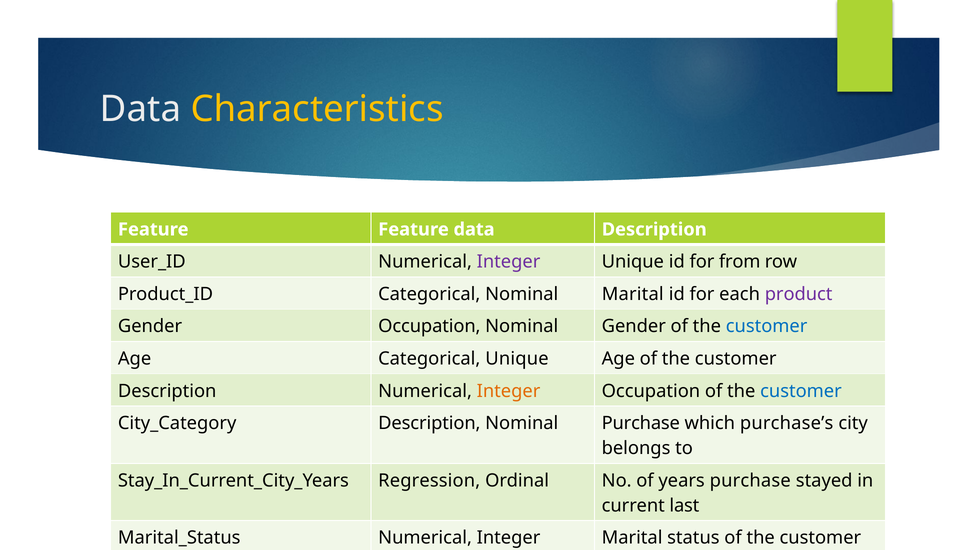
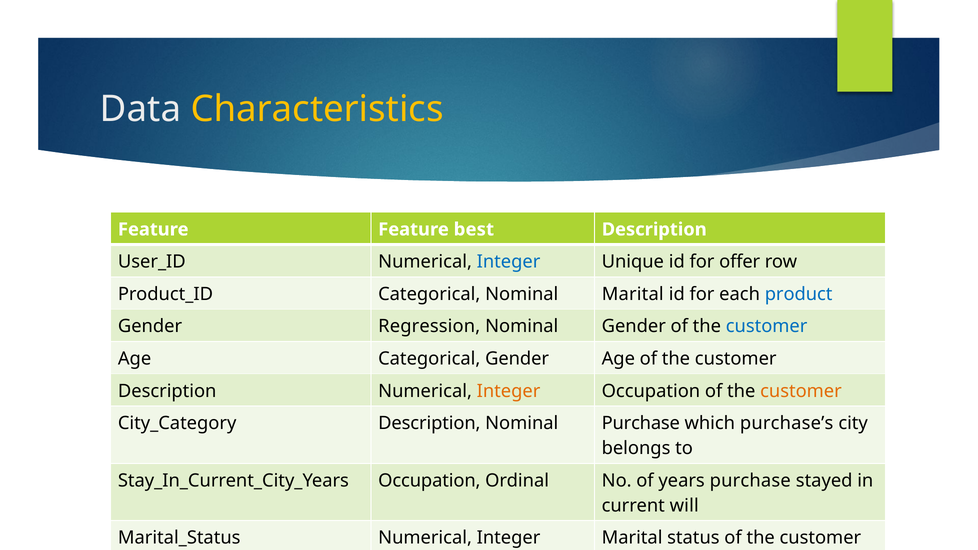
Feature data: data -> best (474, 229)
Integer colour: purple -> blue (509, 262)
from: from -> offer (740, 262)
product colour: purple -> blue (799, 294)
Gender Occupation: Occupation -> Regression (429, 326)
Categorical Unique: Unique -> Gender (517, 359)
customer colour: blue -> orange (801, 391)
Regression: Regression -> Occupation (429, 481)
last: last -> will (684, 506)
